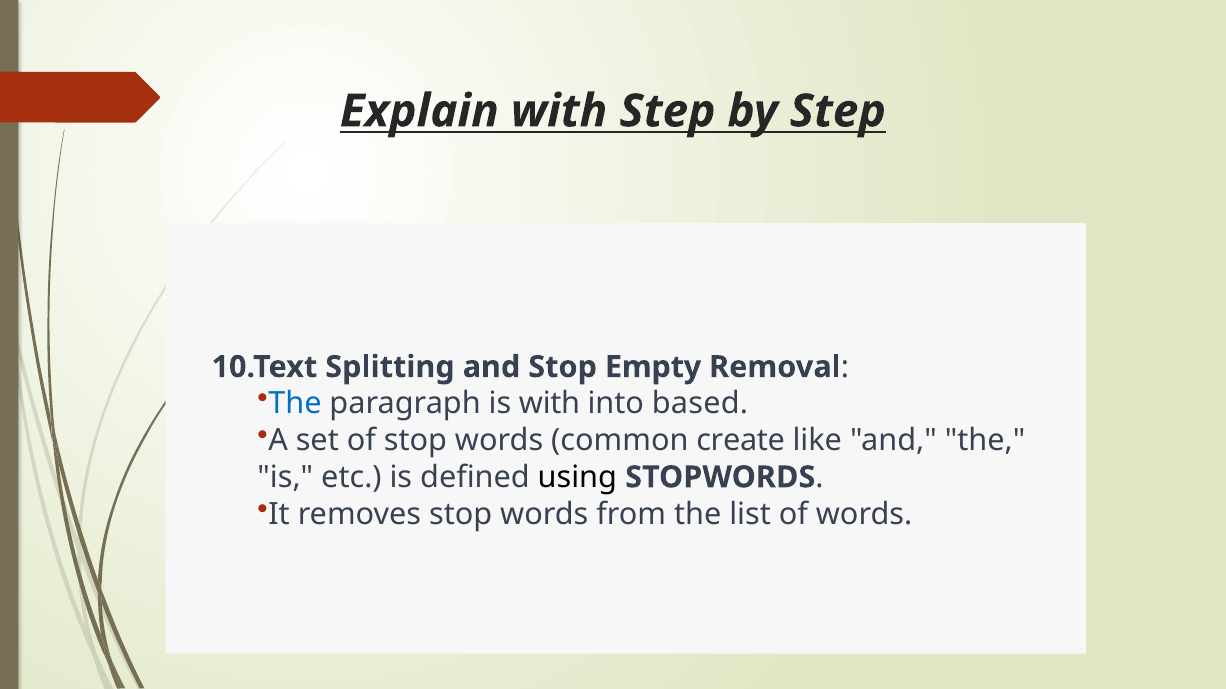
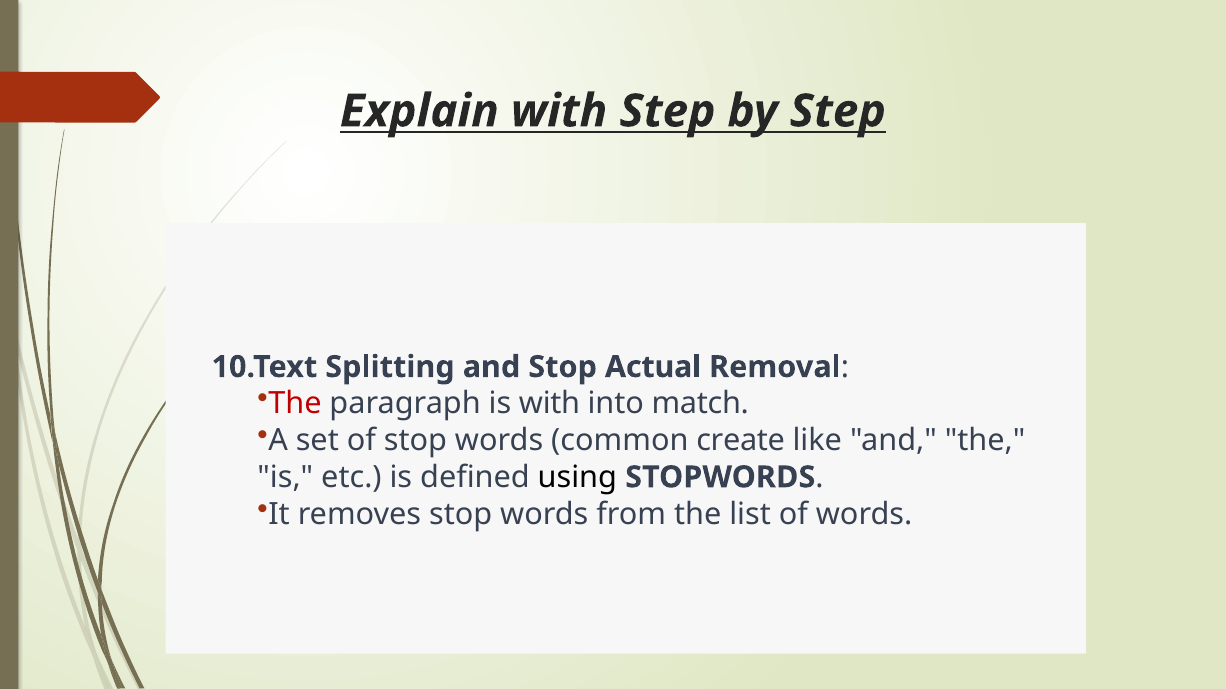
Empty: Empty -> Actual (653, 367)
The colour: blue -> red (295, 404)
based: based -> match (700, 404)
